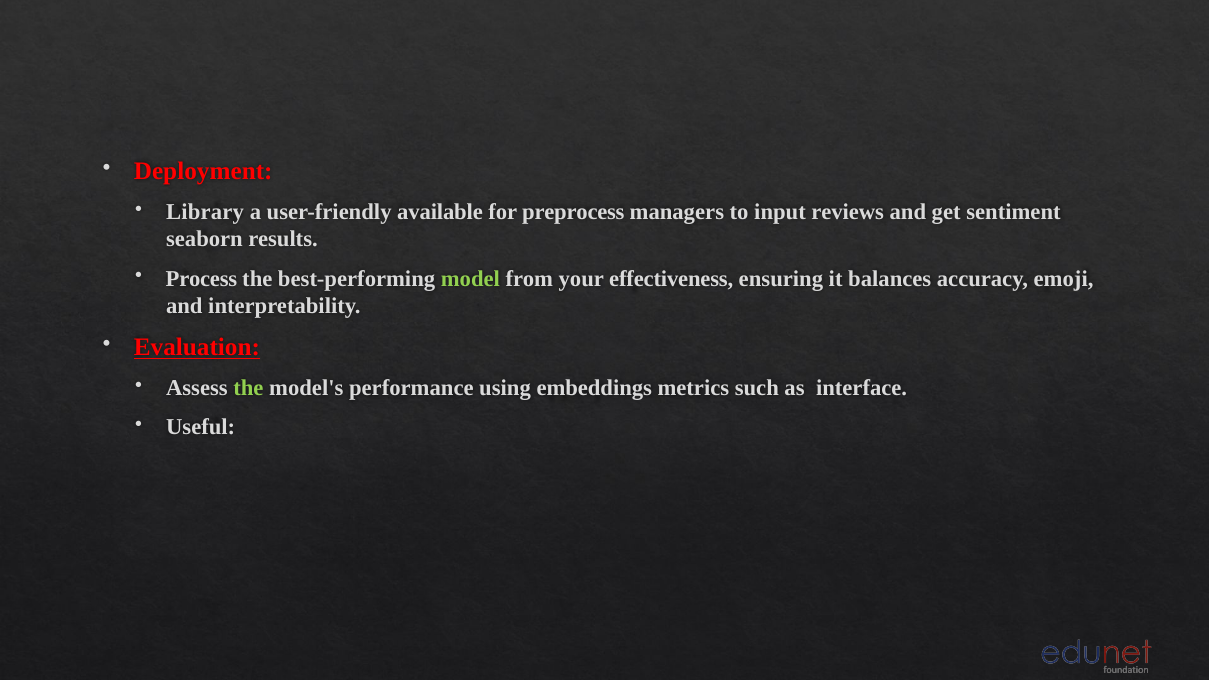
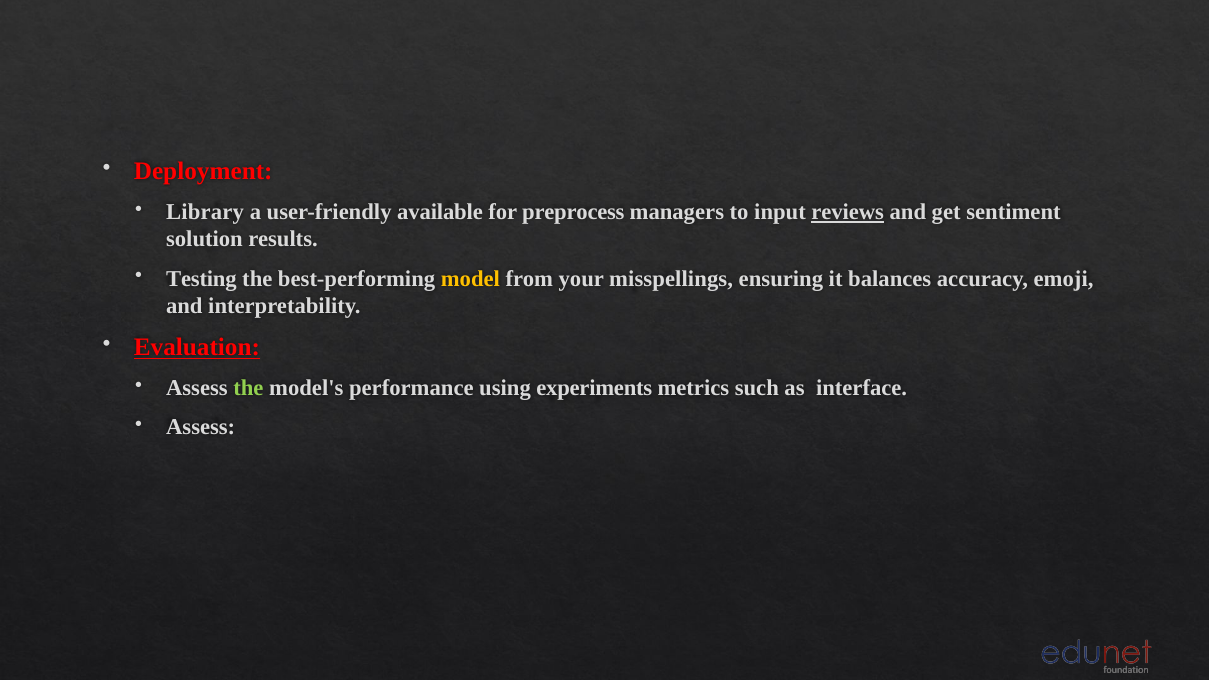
reviews underline: none -> present (848, 212)
seaborn: seaborn -> solution (204, 239)
Process: Process -> Testing (201, 279)
model colour: light green -> yellow (470, 279)
effectiveness: effectiveness -> misspellings (671, 279)
embeddings: embeddings -> experiments (594, 388)
Useful: Useful -> Assess (201, 427)
